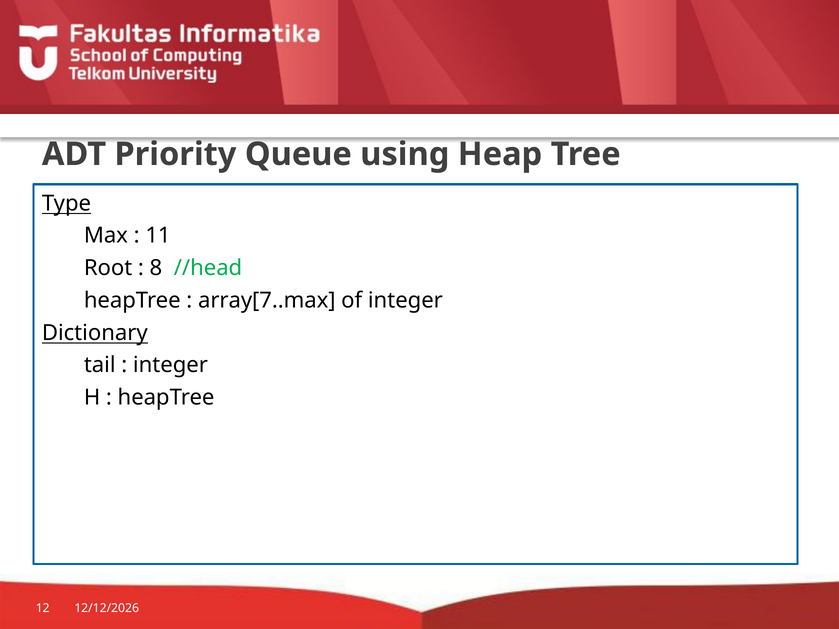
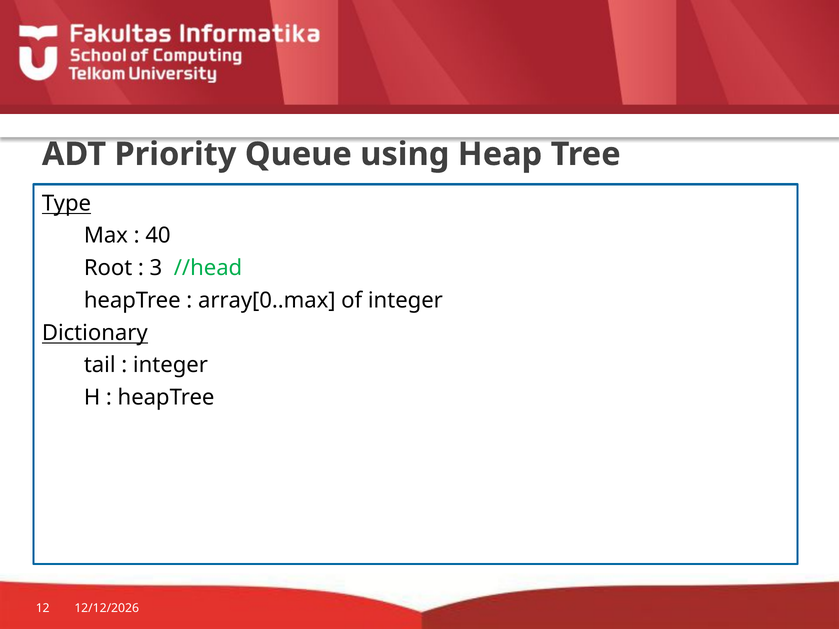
11: 11 -> 40 (158, 236)
8: 8 -> 3 (156, 268)
array[7..max: array[7..max -> array[0..max (267, 301)
